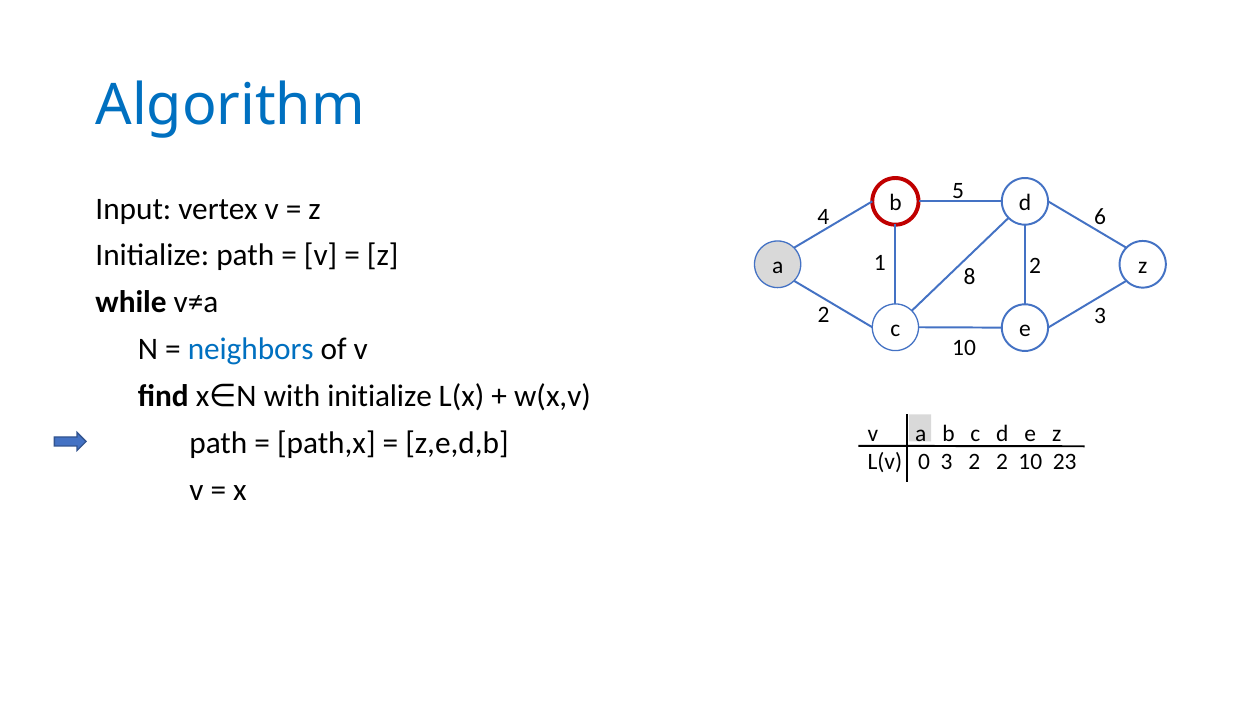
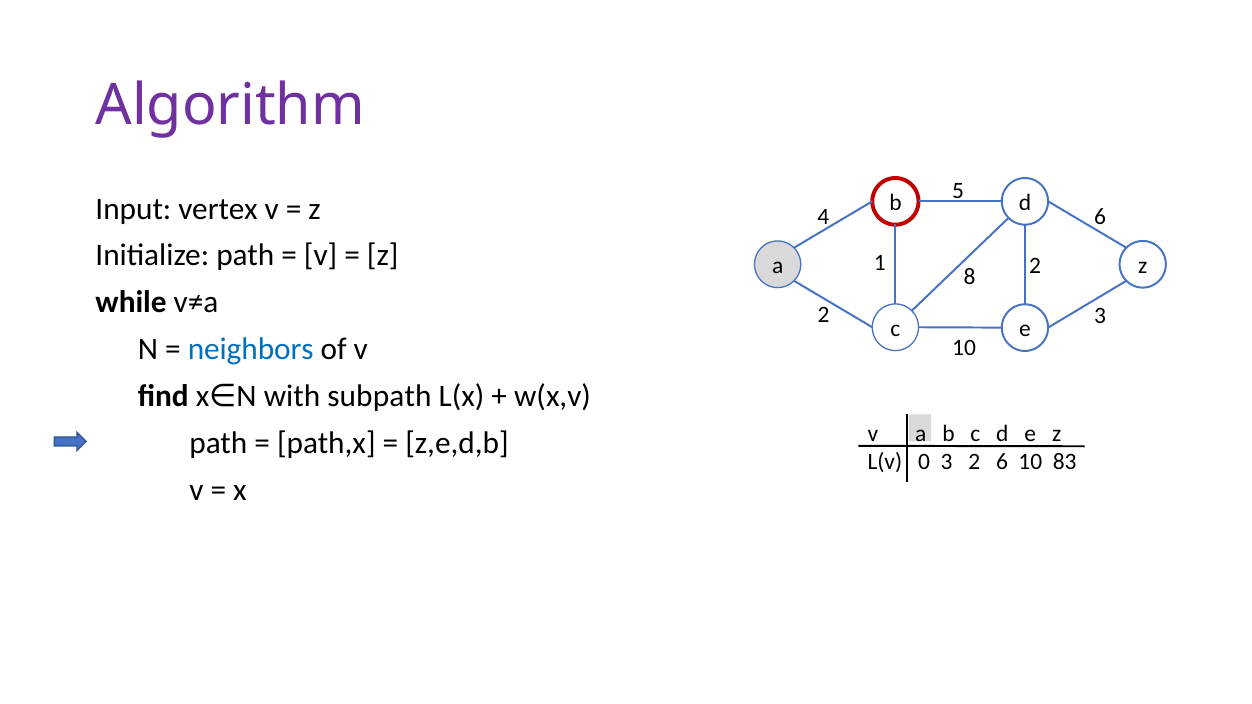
Algorithm colour: blue -> purple (230, 105)
with initialize: initialize -> subpath (379, 396)
2 2: 2 -> 6 (1002, 462)
23: 23 -> 83 (1065, 462)
